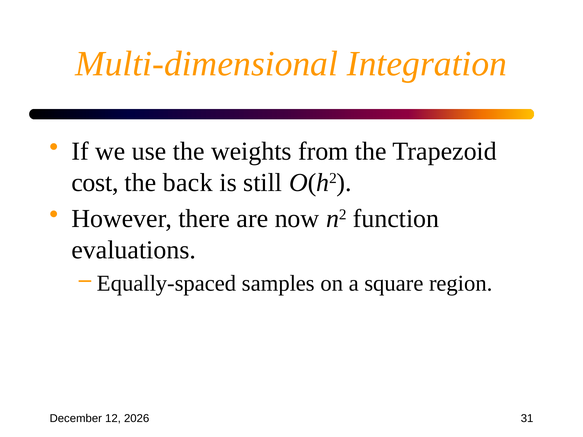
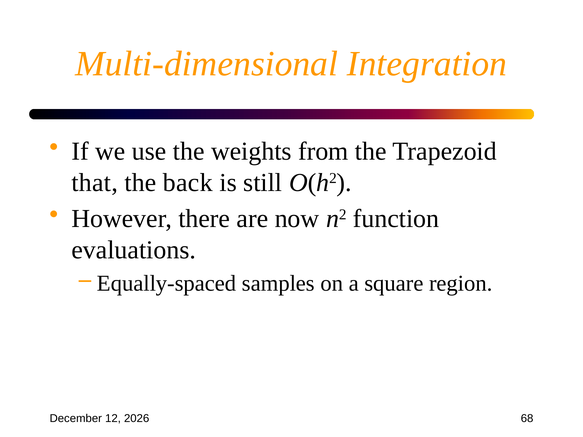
cost: cost -> that (95, 183)
31: 31 -> 68 (527, 419)
